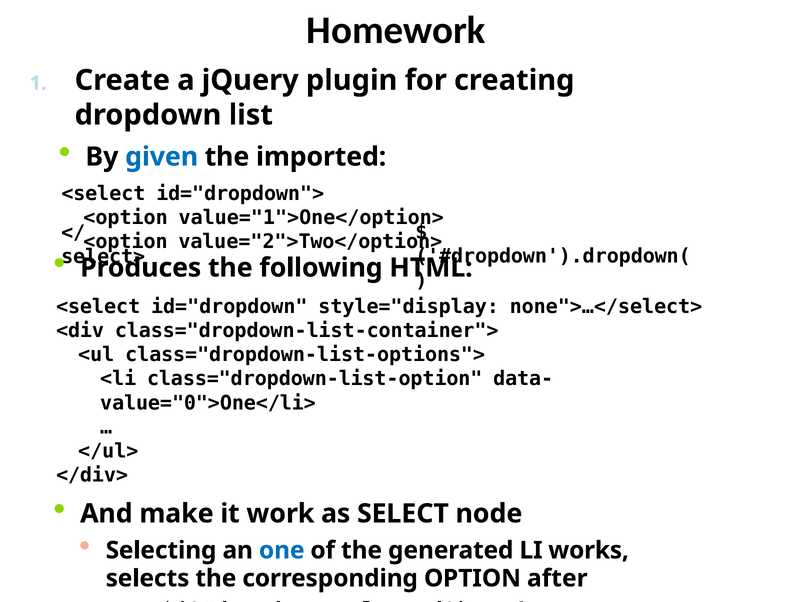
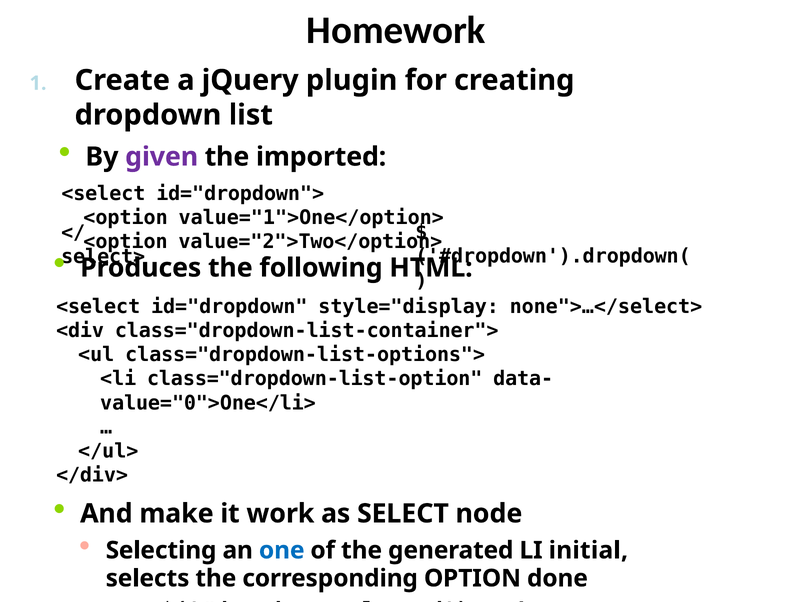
given colour: blue -> purple (162, 157)
LI works: works -> initial (588, 551)
after: after -> done (557, 579)
